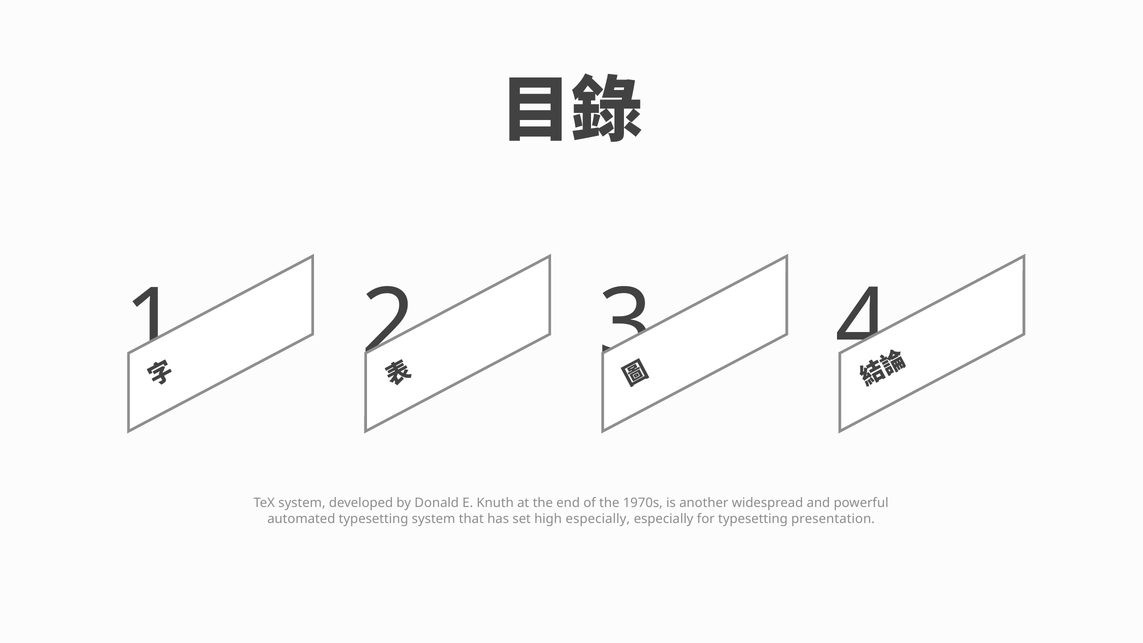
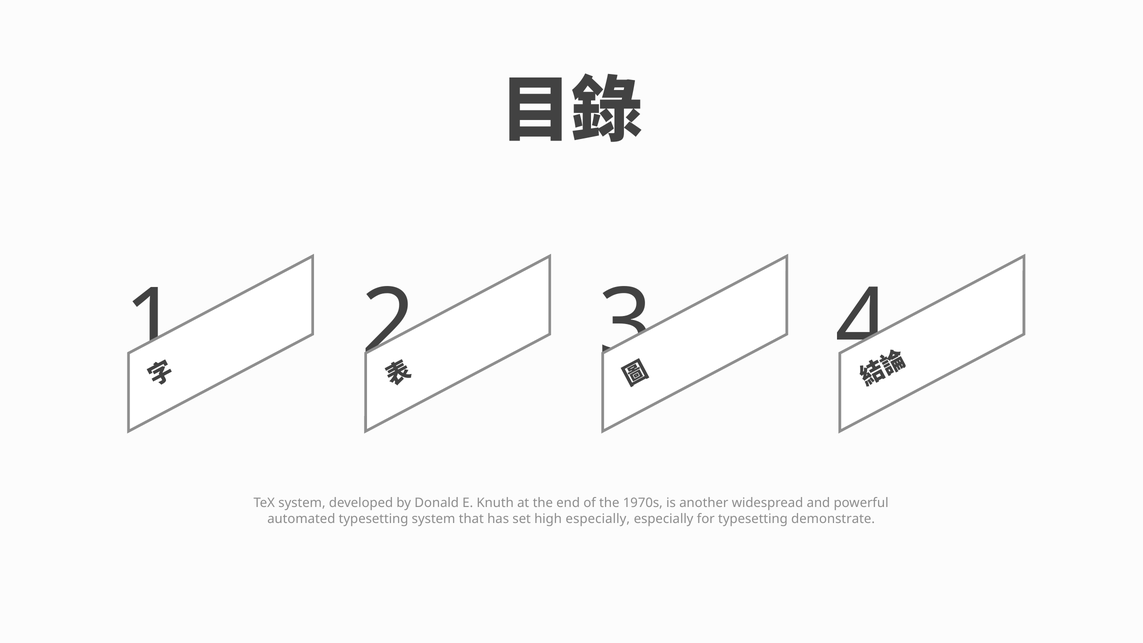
presentation: presentation -> demonstrate (833, 519)
